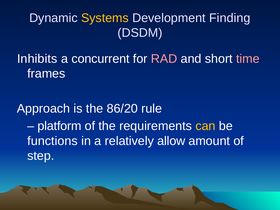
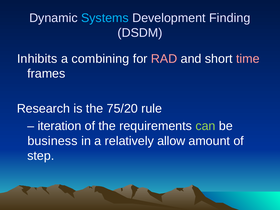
Systems colour: yellow -> light blue (105, 18)
concurrent: concurrent -> combining (100, 59)
Approach: Approach -> Research (43, 109)
86/20: 86/20 -> 75/20 (122, 109)
platform: platform -> iteration (59, 126)
can colour: yellow -> light green (205, 126)
functions: functions -> business (52, 141)
